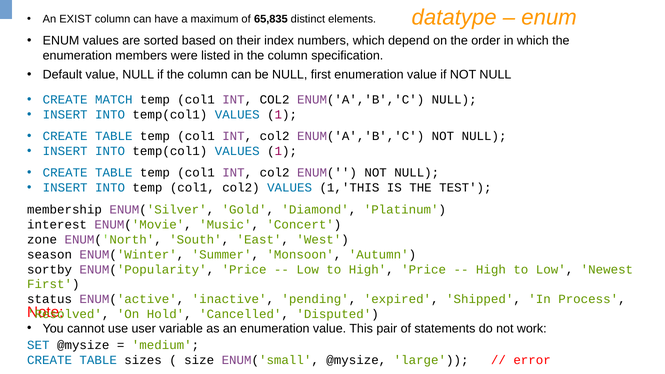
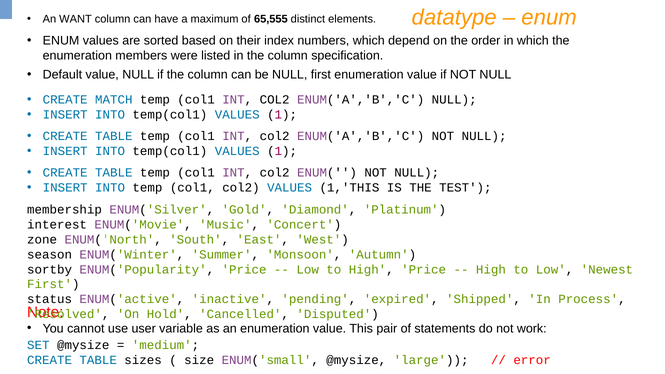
EXIST: EXIST -> WANT (76, 19)
65,835: 65,835 -> 65,555 (271, 19)
